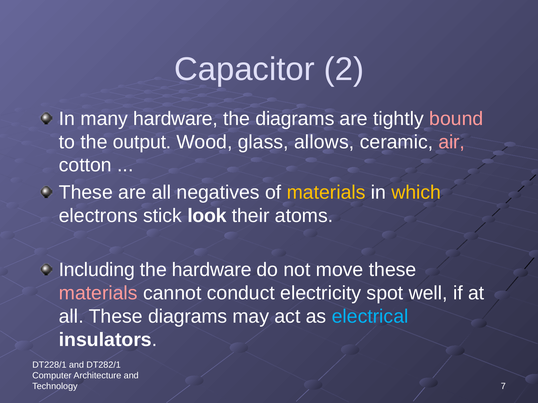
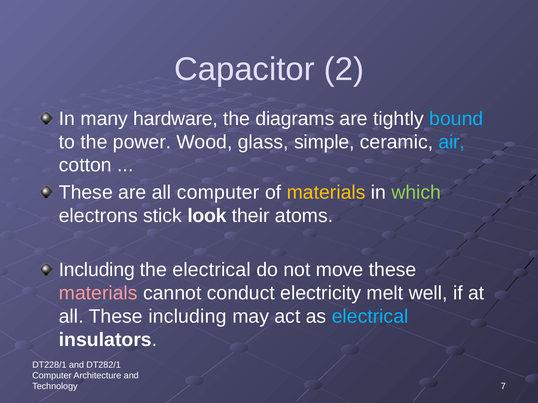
bound colour: pink -> light blue (456, 119)
output: output -> power (142, 142)
allows: allows -> simple (324, 142)
air colour: pink -> light blue (452, 142)
all negatives: negatives -> computer (218, 193)
which colour: yellow -> light green (416, 193)
the hardware: hardware -> electrical (212, 270)
spot: spot -> melt (385, 294)
These diagrams: diagrams -> including (187, 317)
